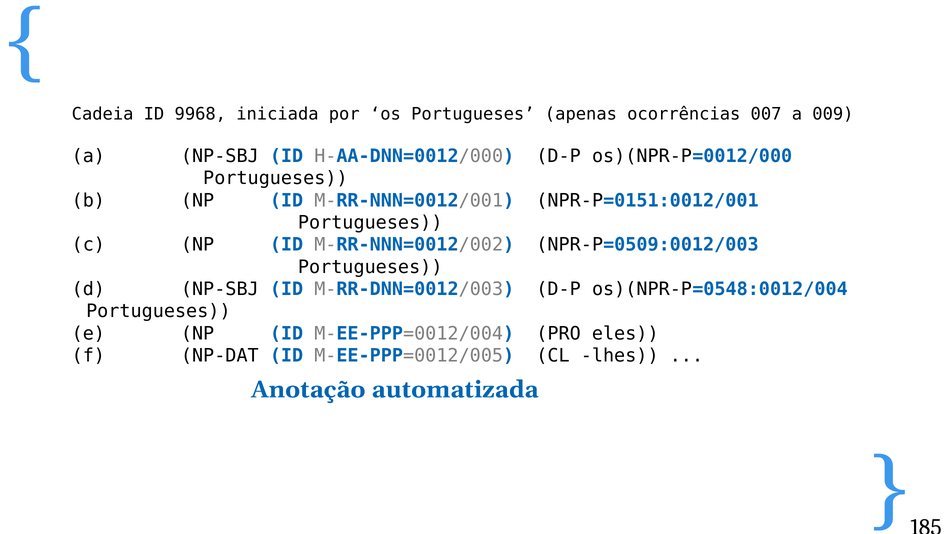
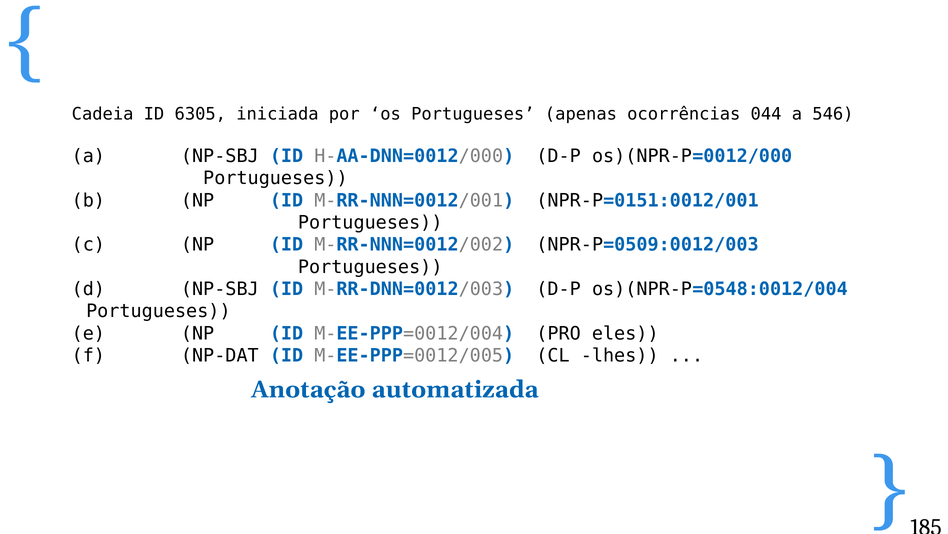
9968: 9968 -> 6305 (200, 114)
007: 007 -> 044 (766, 114)
009: 009 -> 546 (833, 114)
